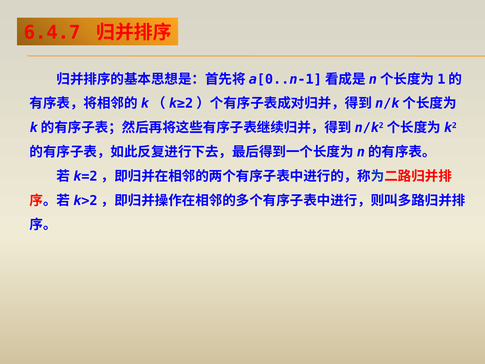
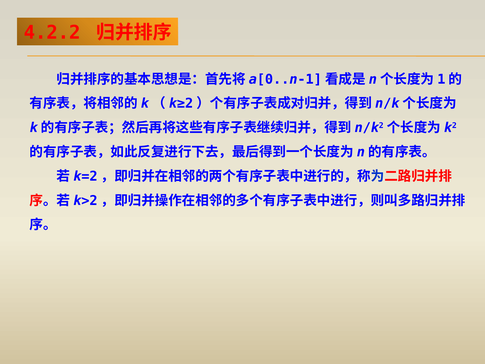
6.4.7: 6.4.7 -> 4.2.2 (52, 33)
